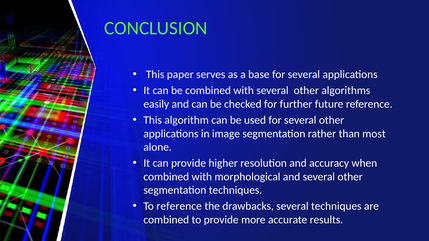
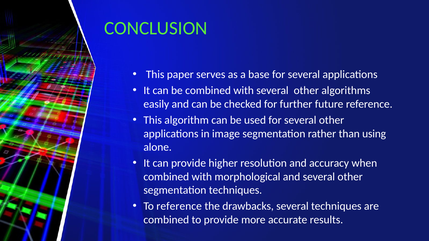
most: most -> using (374, 134)
